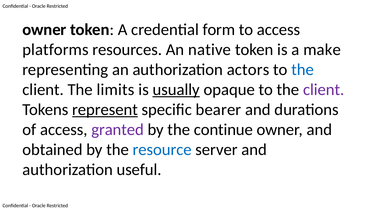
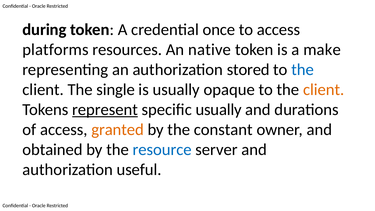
owner: owner -> during (44, 30)
form: form -> once (219, 30)
actors: actors -> stored (248, 70)
limits: limits -> single (116, 90)
usually underline: present -> none (176, 90)
client colour: purple -> orange (324, 90)
specific bearer: bearer -> usually (219, 110)
granted colour: purple -> orange (118, 130)
continue: continue -> constant (223, 130)
